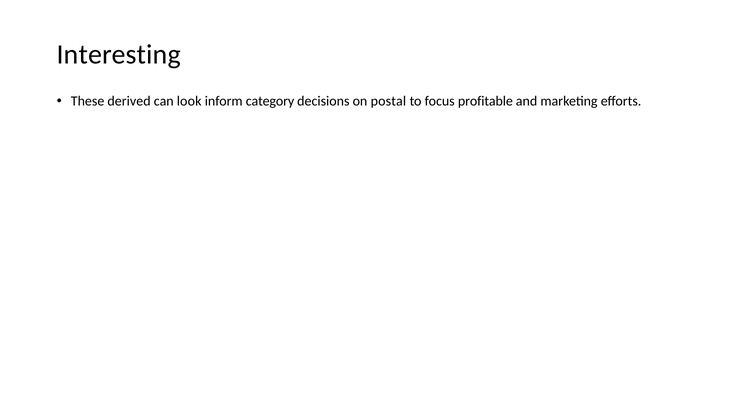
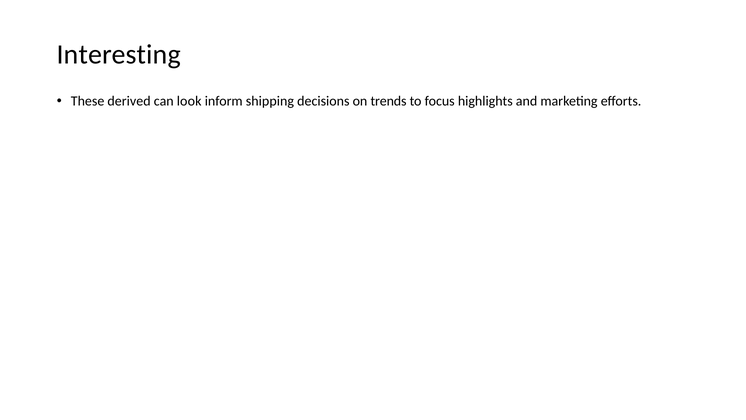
category: category -> shipping (270, 101)
postal: postal -> trends (389, 101)
profitable: profitable -> highlights (485, 101)
